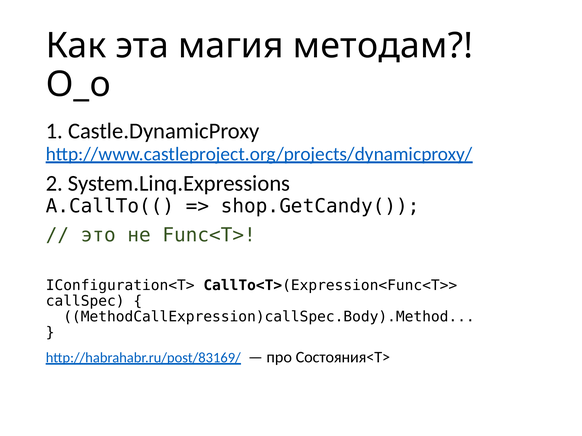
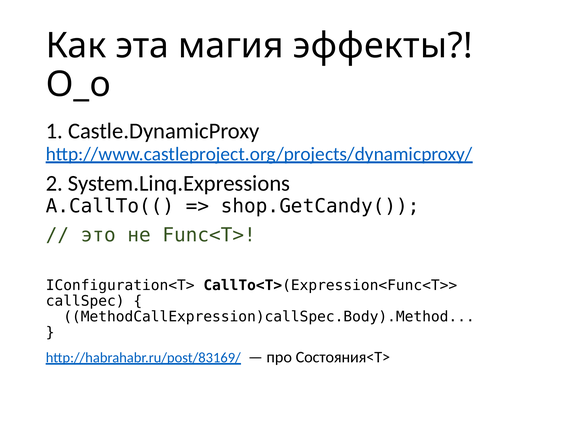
методам: методам -> эффекты (383, 46)
